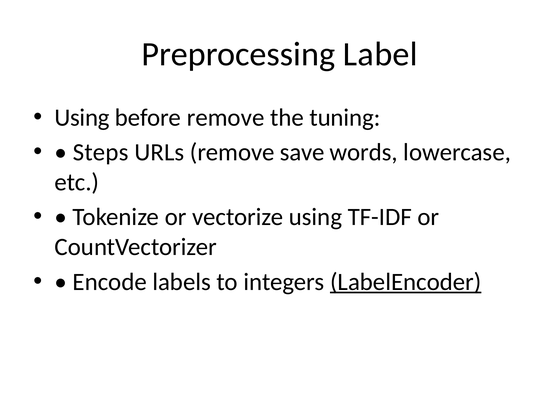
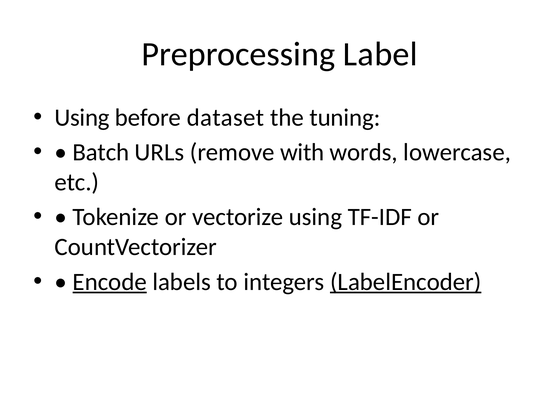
before remove: remove -> dataset (225, 117)
Steps: Steps -> Batch (101, 152)
save: save -> with (302, 152)
Encode underline: none -> present (110, 282)
